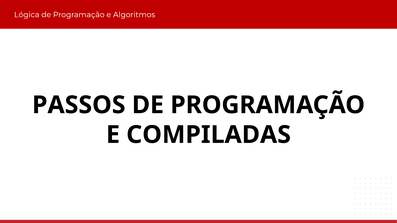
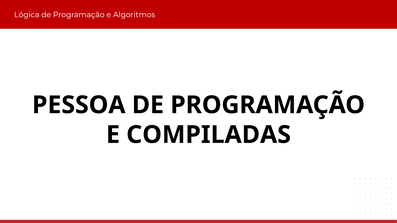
PASSOS: PASSOS -> PESSOA (79, 105)
